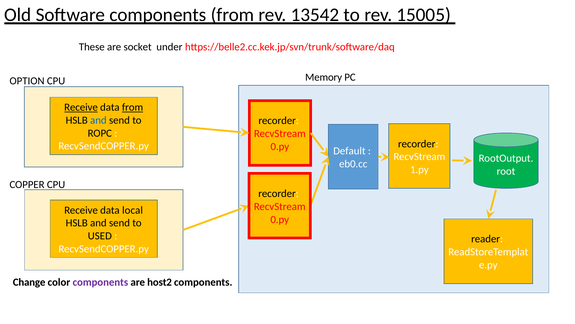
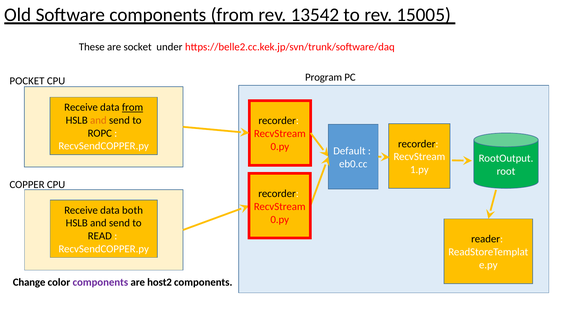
Memory: Memory -> Program (324, 77)
OPTION: OPTION -> POCKET (27, 81)
Receive underline: present -> none (81, 107)
and colour: blue -> orange (98, 120)
local: local -> both (133, 210)
USED: USED -> READ (100, 236)
